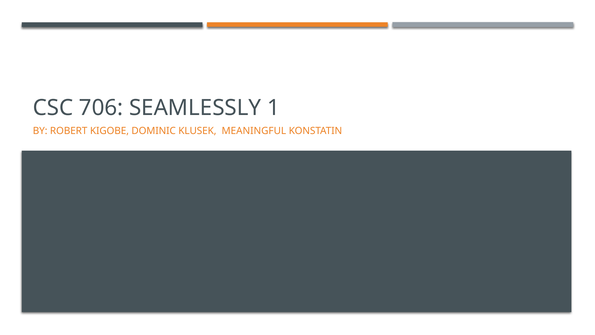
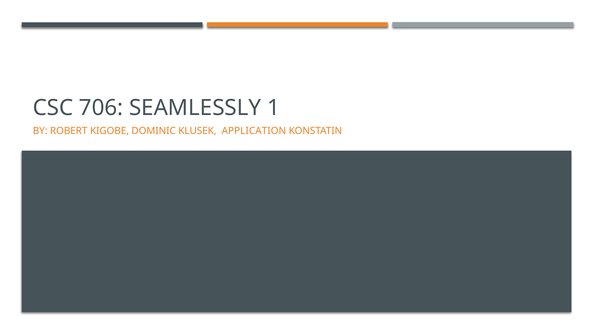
MEANINGFUL: MEANINGFUL -> APPLICATION (254, 131)
